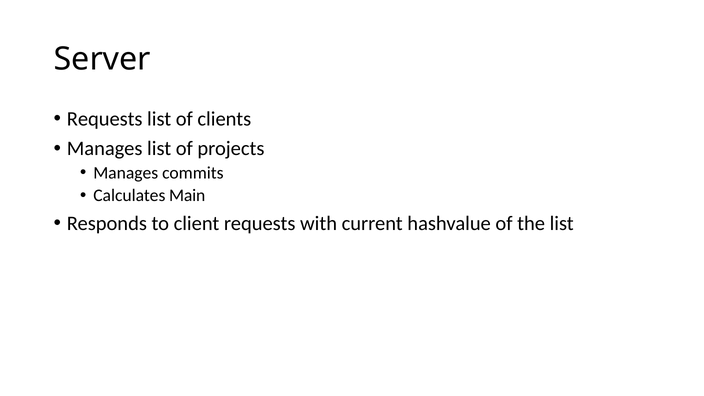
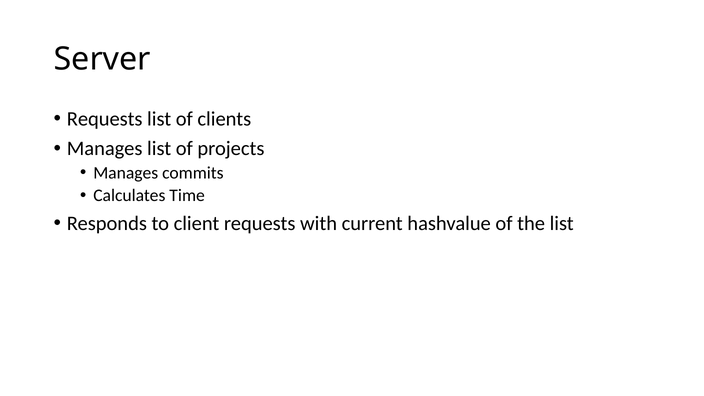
Main: Main -> Time (187, 195)
